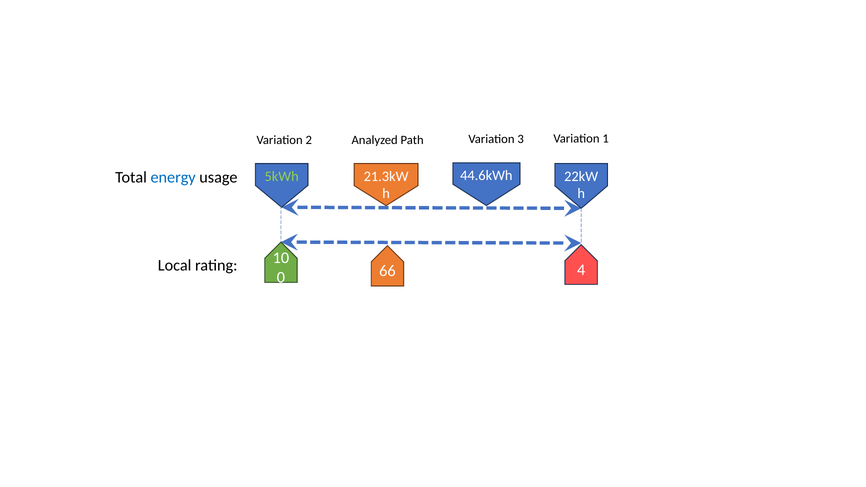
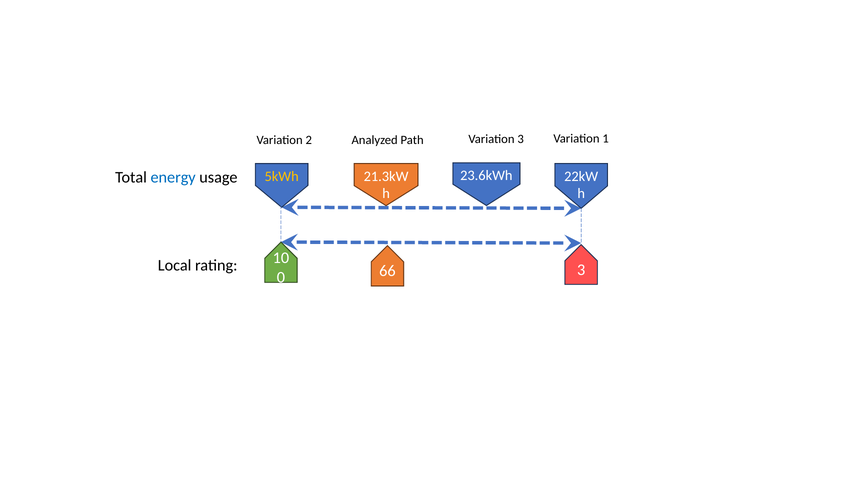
44.6kWh: 44.6kWh -> 23.6kWh (486, 176)
5kWh colour: light green -> yellow (282, 176)
0 4: 4 -> 3 (581, 270)
